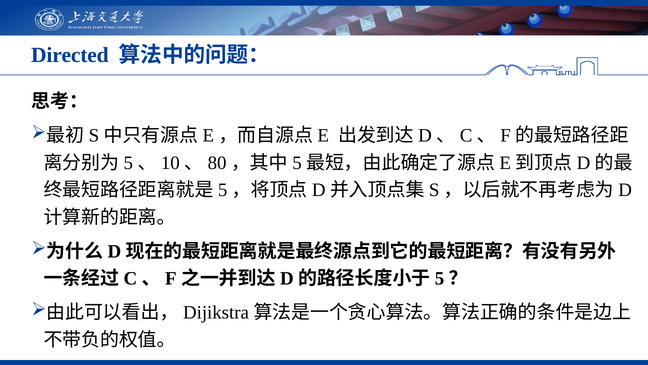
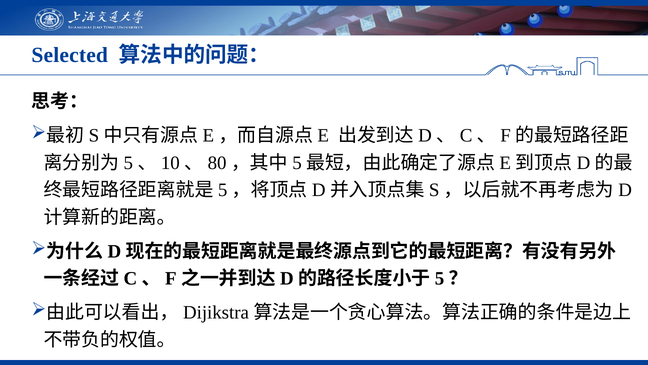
Directed: Directed -> Selected (70, 55)
